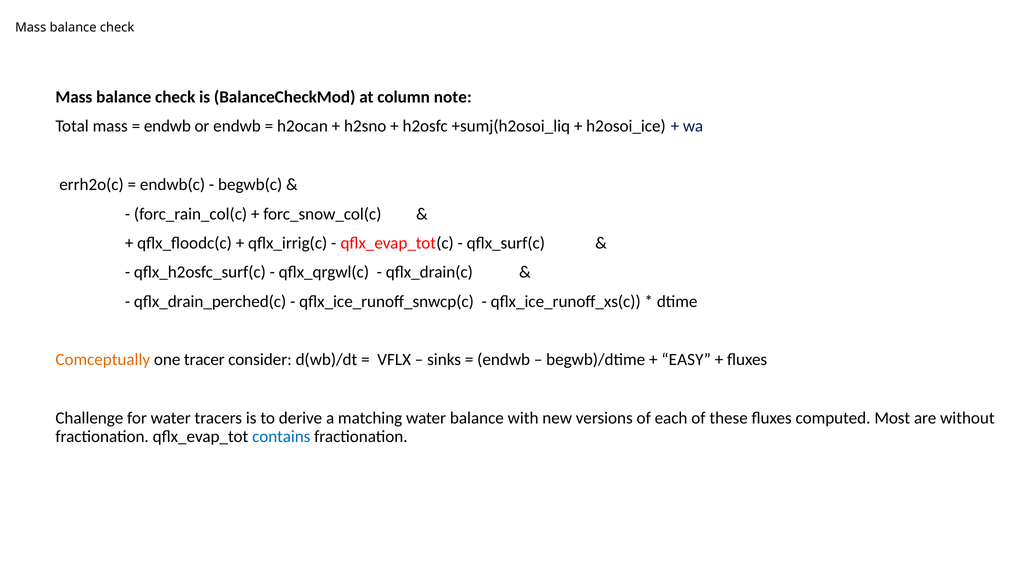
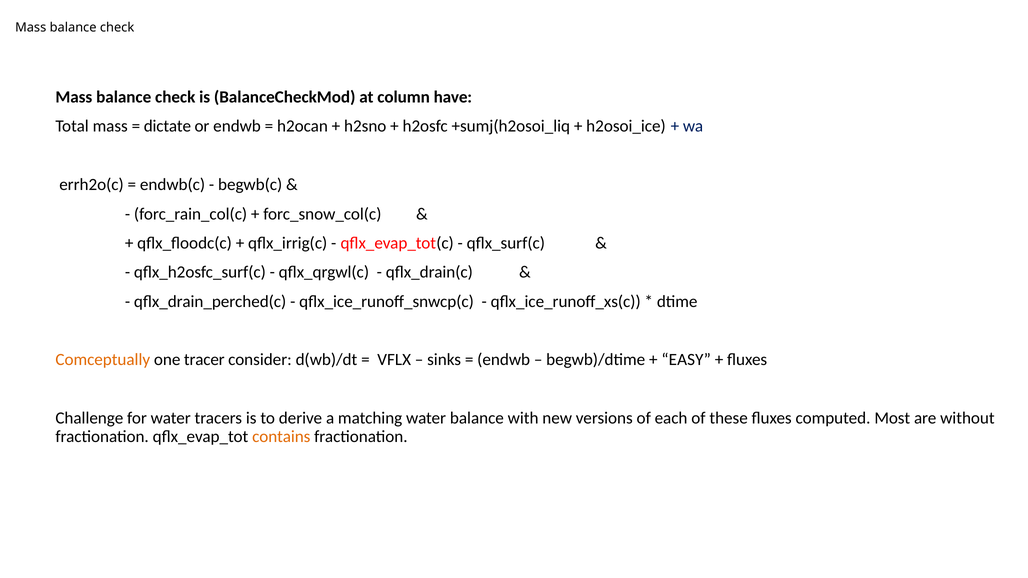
note: note -> have (453, 97)
endwb: endwb -> dictate (167, 126)
contains colour: blue -> orange (281, 437)
